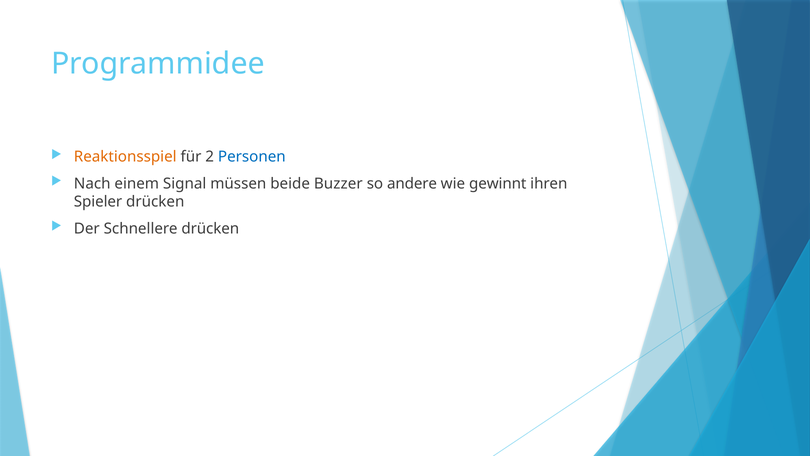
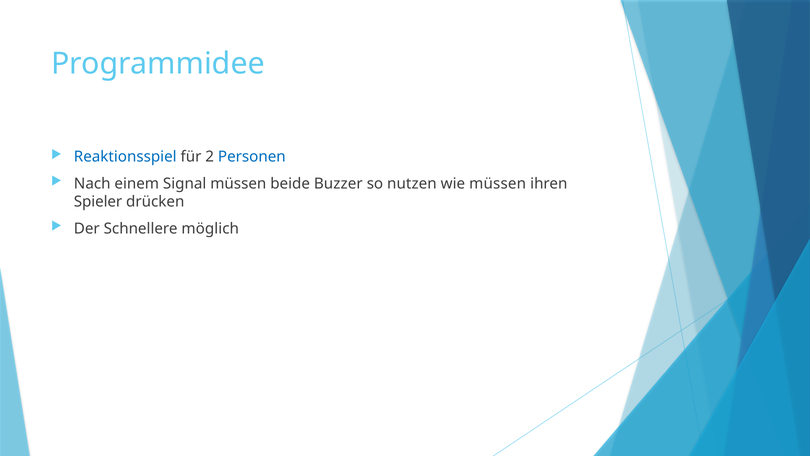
Reaktionsspiel colour: orange -> blue (125, 157)
andere: andere -> nutzen (412, 183)
wie gewinnt: gewinnt -> müssen (498, 183)
Schnellere drücken: drücken -> möglich (210, 228)
